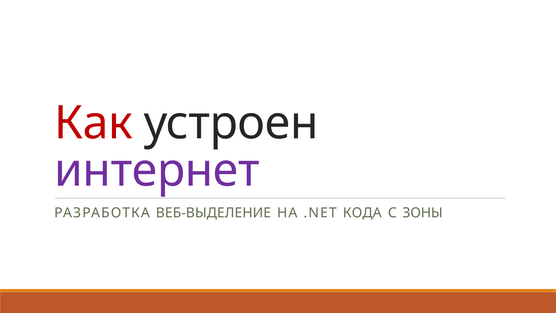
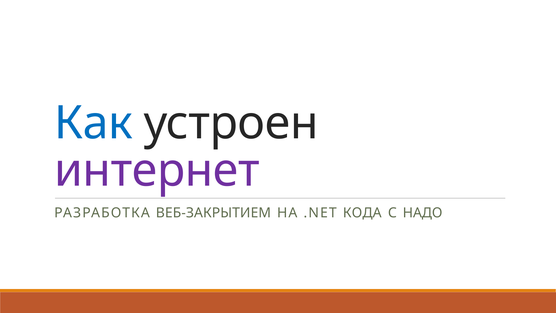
Как colour: red -> blue (94, 123)
ВЕБ-ВЫДЕЛЕНИЕ: ВЕБ-ВЫДЕЛЕНИЕ -> ВЕБ-ЗАКРЫТИЕМ (213, 213)
ЗОНЫ: ЗОНЫ -> НАДО (423, 213)
